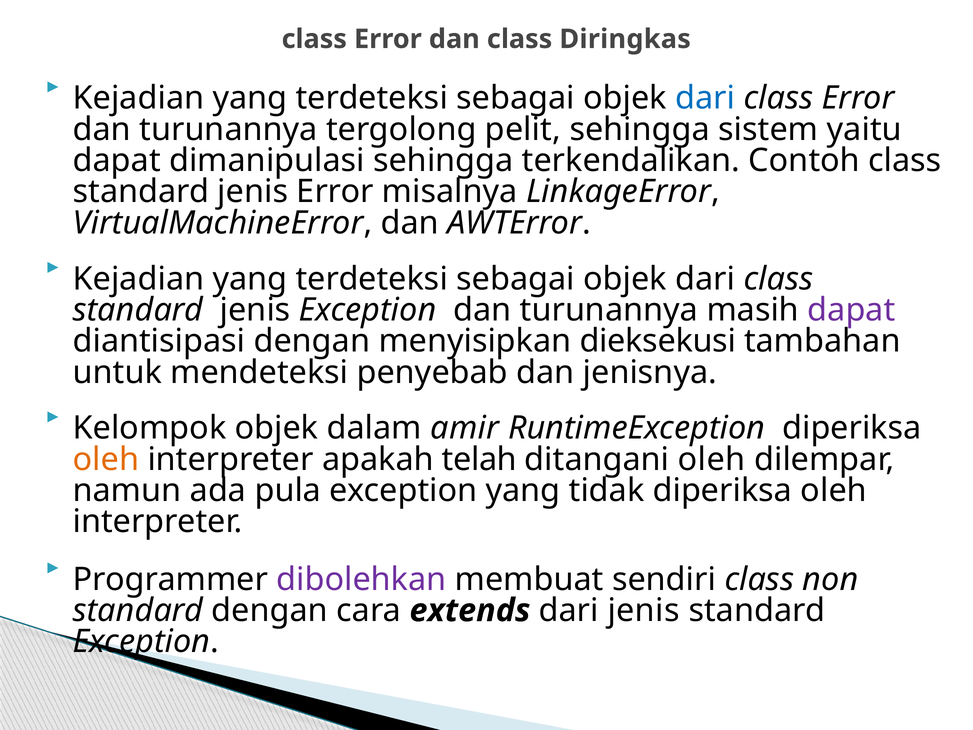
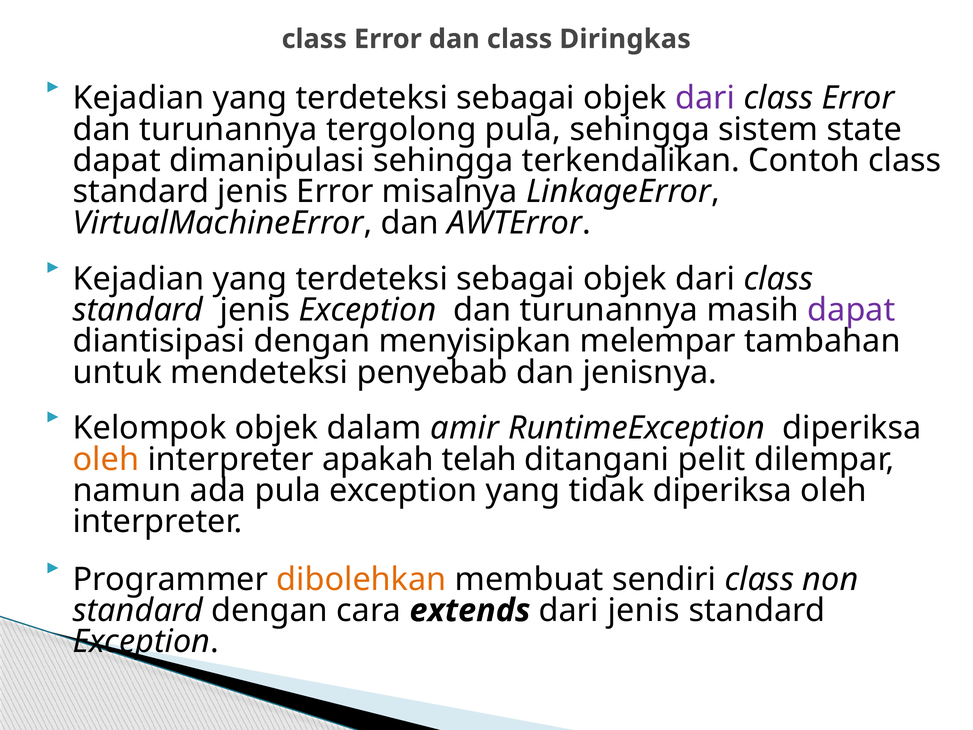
dari colour: blue -> purple (705, 98)
tergolong pelit: pelit -> pula (523, 129)
yaitu: yaitu -> state (864, 129)
dieksekusi: dieksekusi -> melempar (658, 341)
ditangani oleh: oleh -> pelit (712, 459)
dibolehkan colour: purple -> orange (361, 579)
